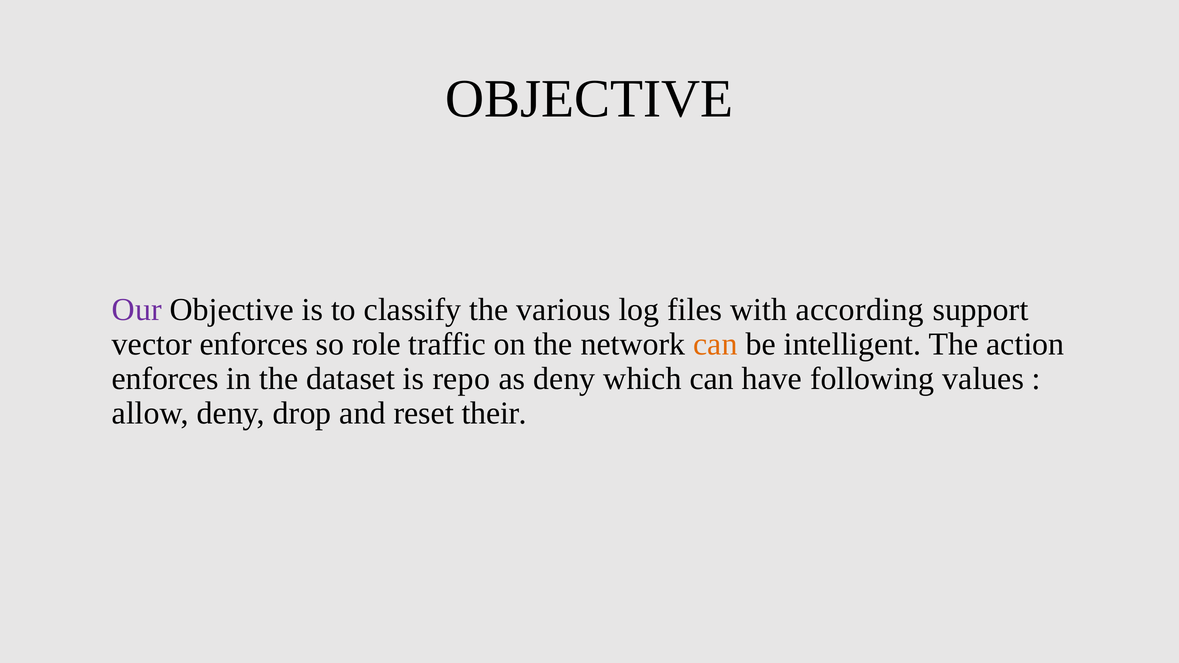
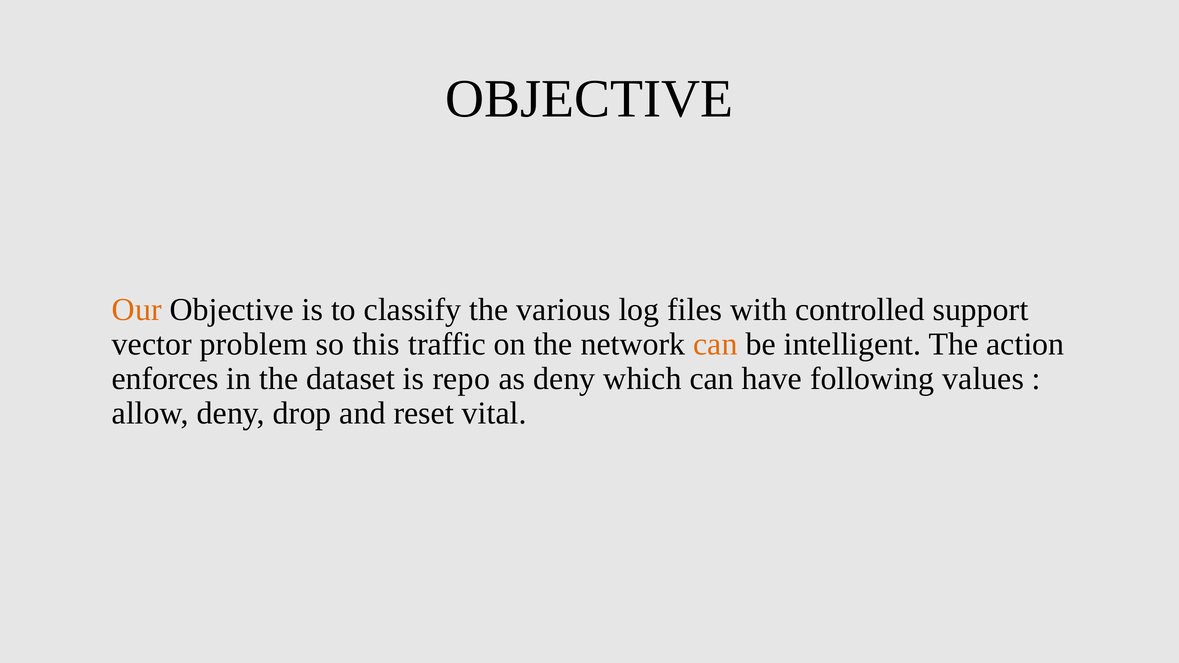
Our colour: purple -> orange (137, 310)
according: according -> controlled (860, 310)
vector enforces: enforces -> problem (254, 344)
role: role -> this (376, 344)
their: their -> vital (494, 413)
